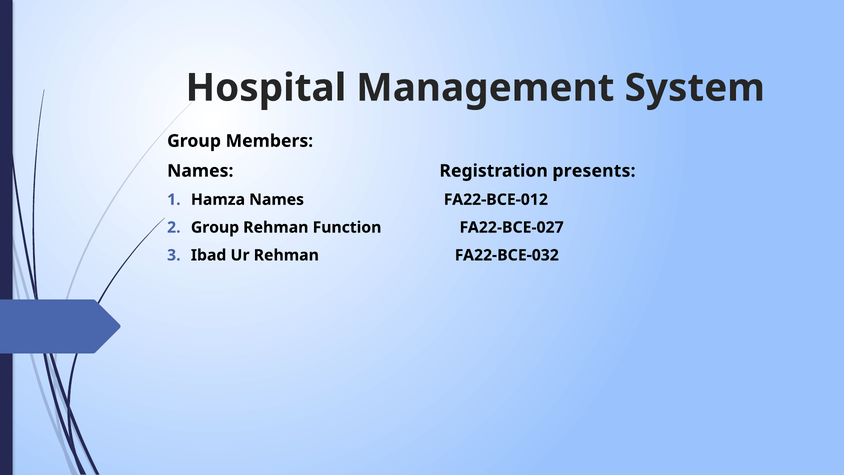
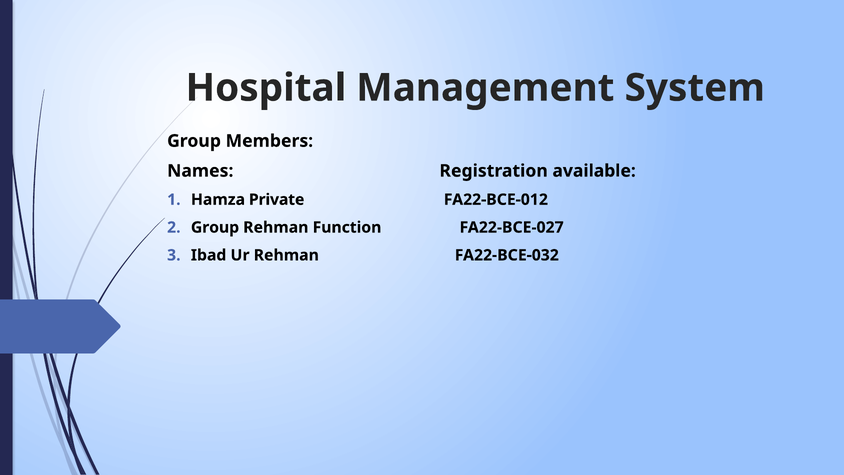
presents: presents -> available (594, 171)
Hamza Names: Names -> Private (277, 200)
